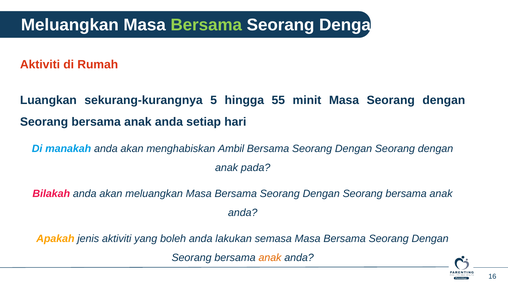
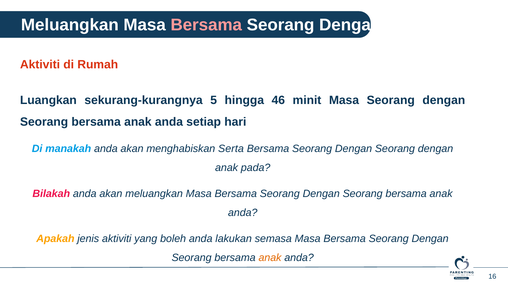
Bersama colour: light green -> pink (206, 25)
55: 55 -> 46 (278, 101)
Ambil: Ambil -> Serta (231, 149)
